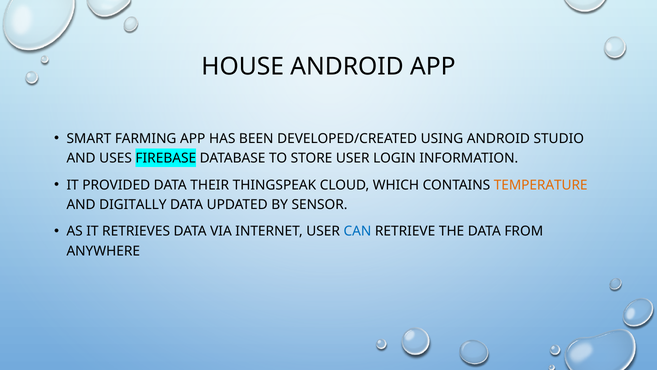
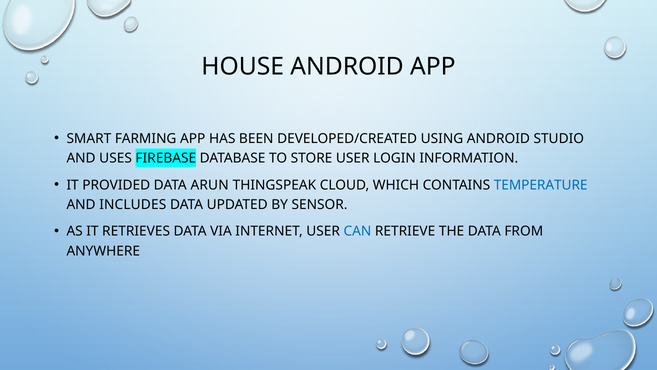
THEIR: THEIR -> ARUN (210, 185)
TEMPERATURE colour: orange -> blue (541, 185)
DIGITALLY: DIGITALLY -> INCLUDES (133, 204)
